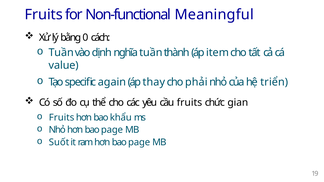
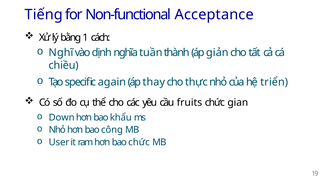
Fruits: Fruits -> Tiếng (44, 15)
Meaningful: Meaningful -> Acceptance (214, 15)
0: 0 -> 1 (85, 37)
Tuần: Tuần -> Nghĩ (61, 53)
item: item -> giản (217, 53)
value: value -> chiều (64, 65)
phải: phải -> thực (196, 82)
Fruits: Fruits -> Down (62, 118)
Nhỏ hơn bao page: page -> công (112, 130)
Suốt: Suốt -> User (59, 142)
ram hơn bao page: page -> chức (139, 142)
